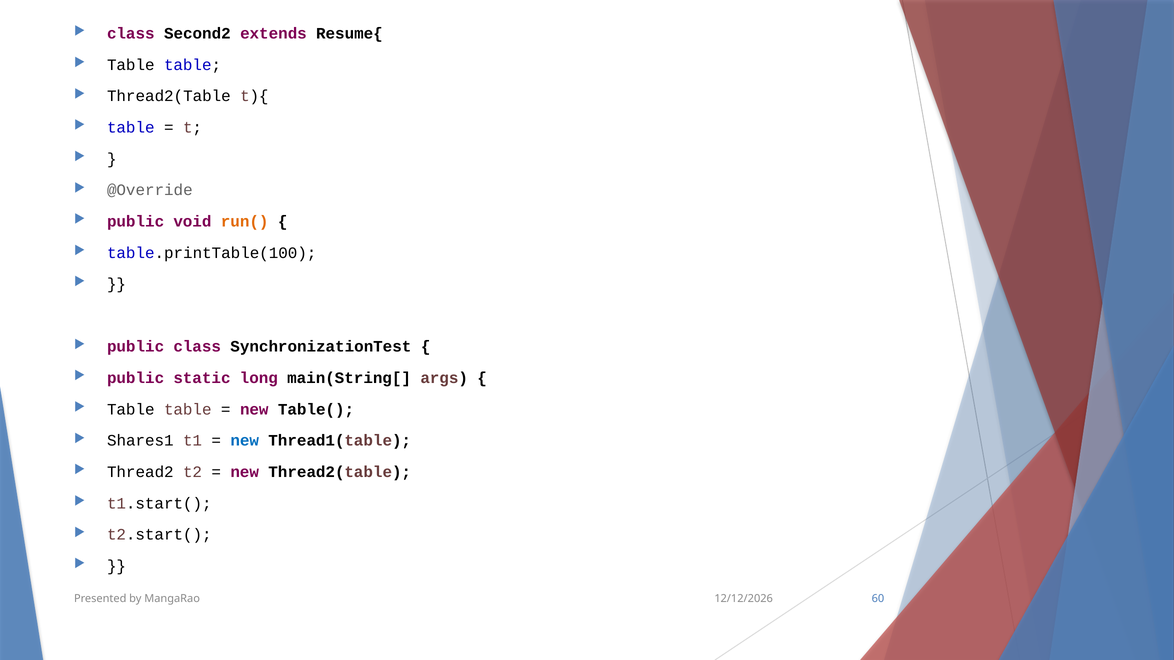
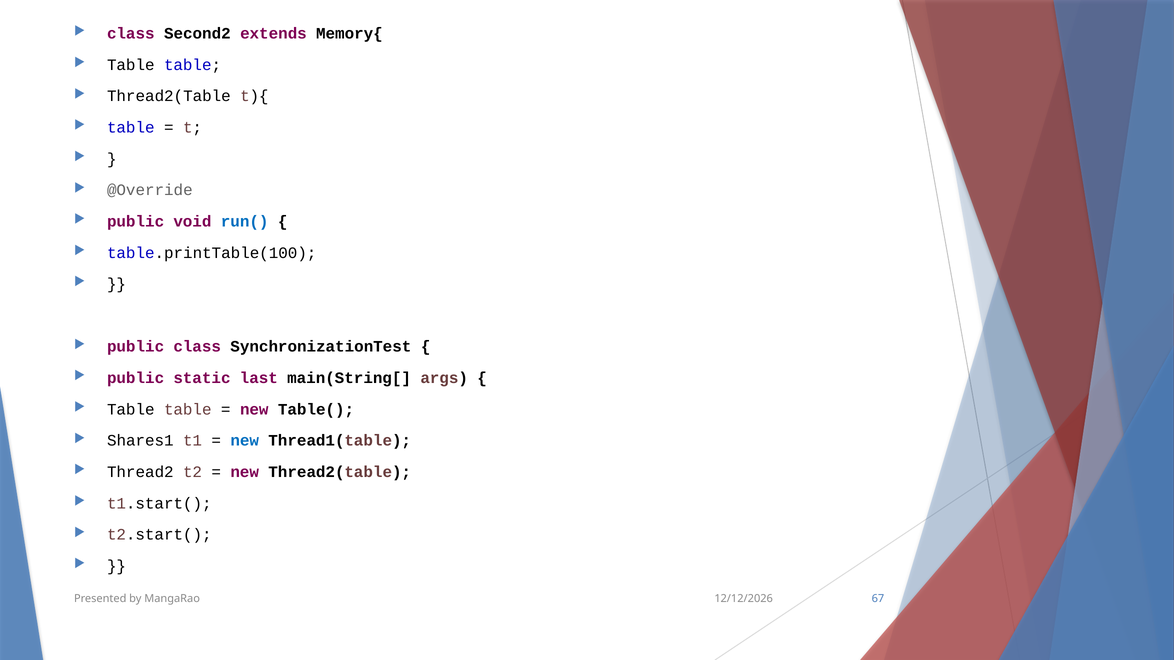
Resume{: Resume{ -> Memory{ (349, 34)
run( colour: orange -> blue (245, 222)
long: long -> last (259, 378)
60: 60 -> 67 (878, 599)
